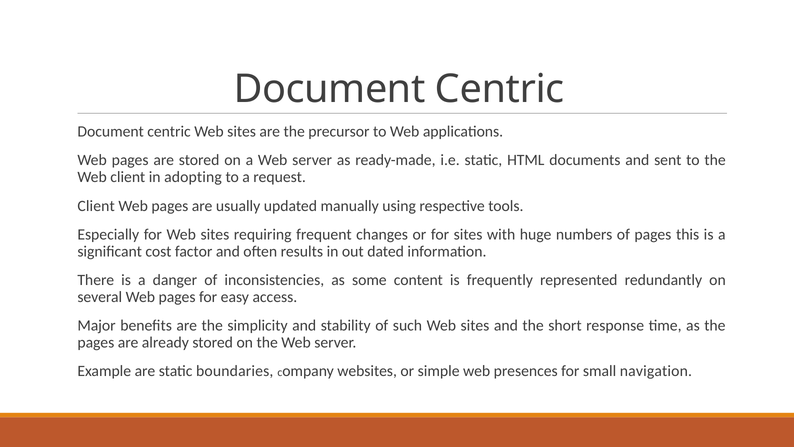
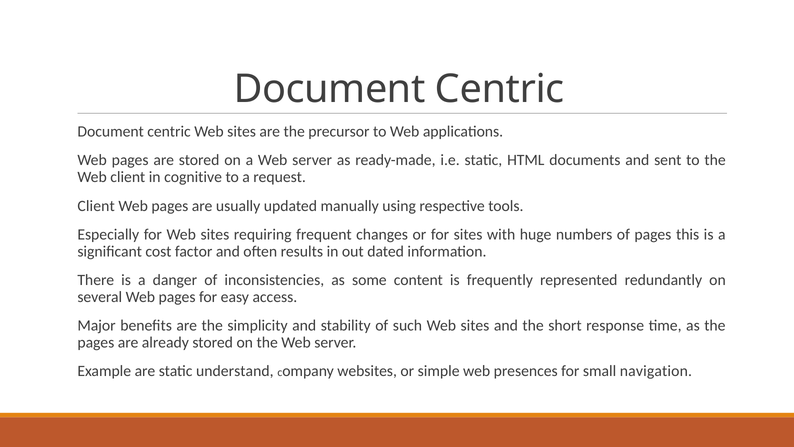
adopting: adopting -> cognitive (193, 177)
boundaries: boundaries -> understand (235, 371)
